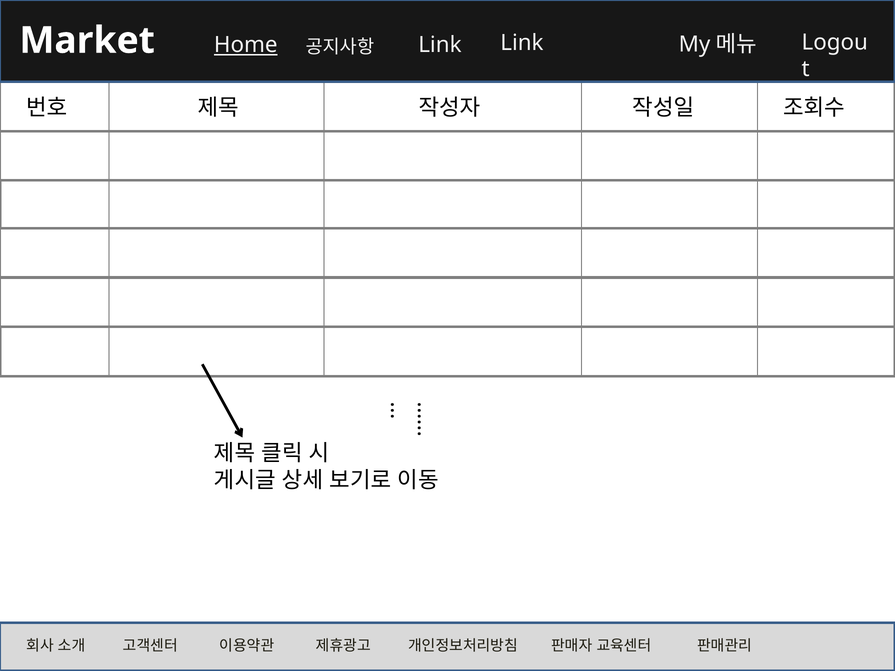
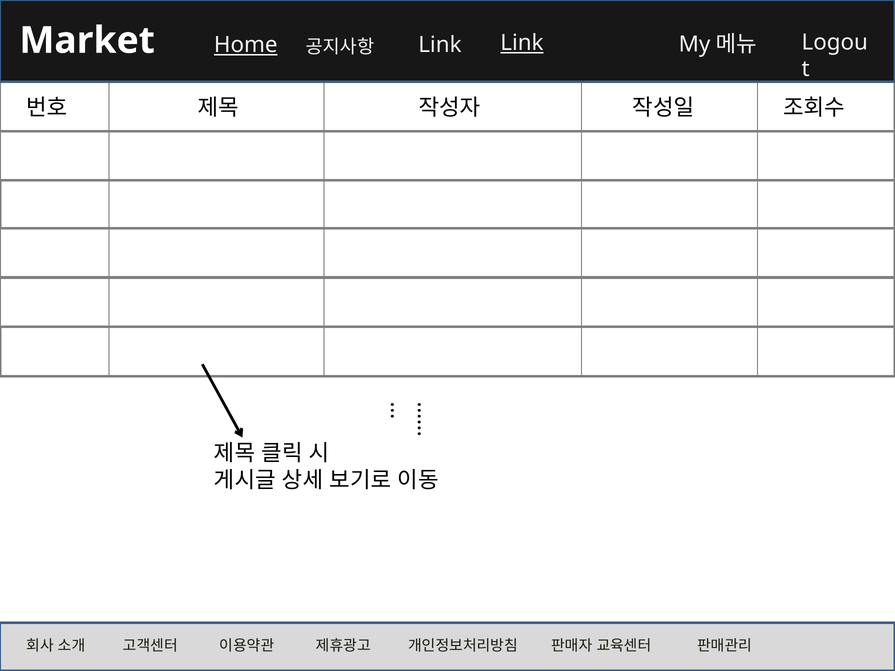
Link underline: none -> present (522, 43)
